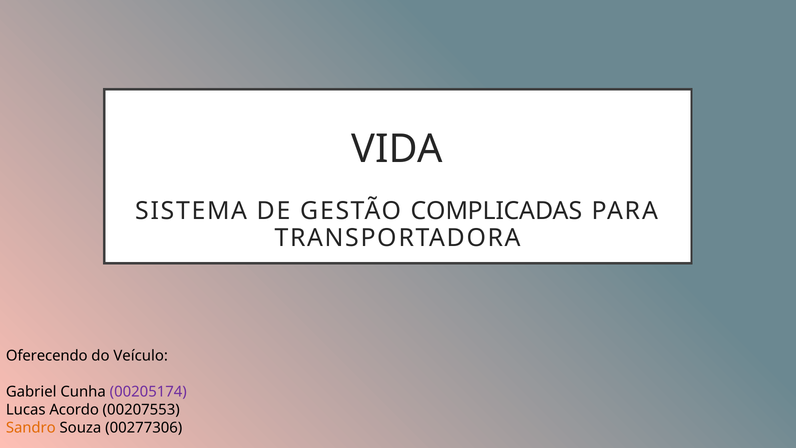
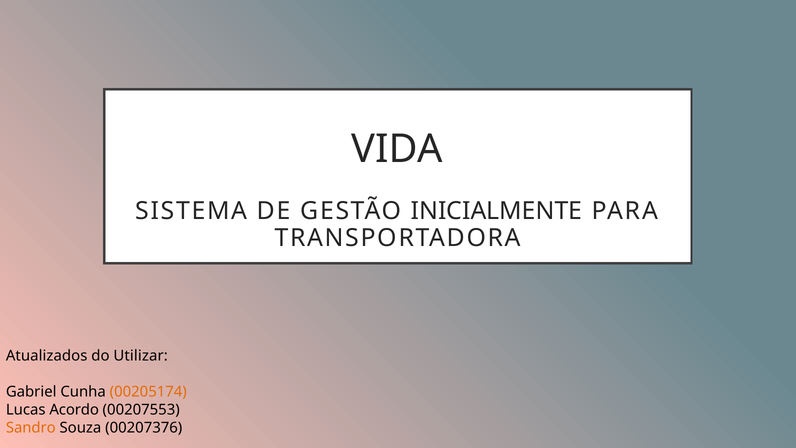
COMPLICADAS: COMPLICADAS -> INICIALMENTE (496, 211)
Oferecendo: Oferecendo -> Atualizados (47, 356)
Veículo: Veículo -> Utilizar (141, 356)
00205174 colour: purple -> orange (148, 392)
00277306: 00277306 -> 00207376 (144, 427)
